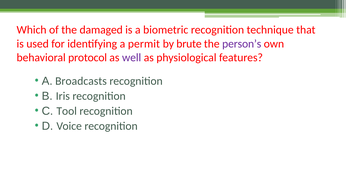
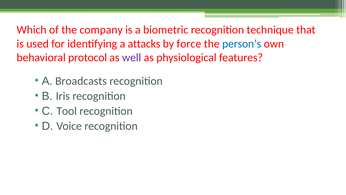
damaged: damaged -> company (101, 30)
permit: permit -> attacks (144, 44)
brute: brute -> force (189, 44)
person’s colour: purple -> blue (242, 44)
